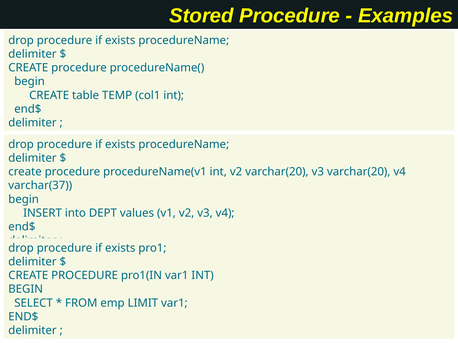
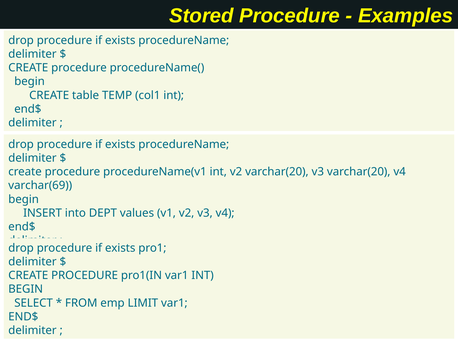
varchar(37: varchar(37 -> varchar(69 (40, 186)
